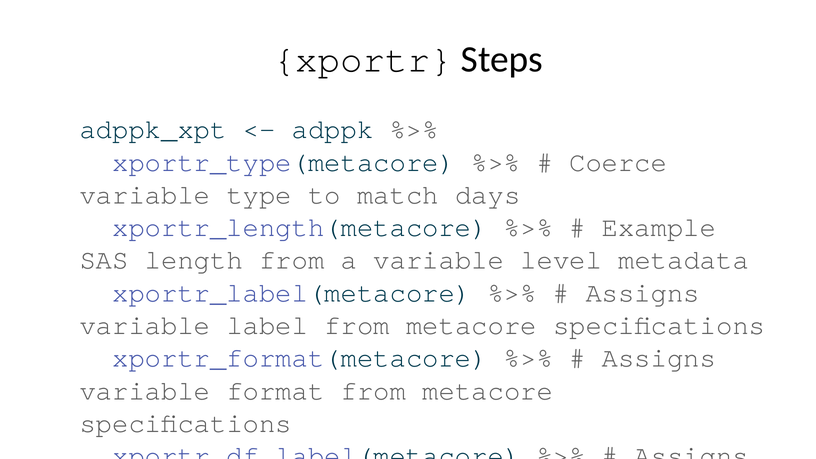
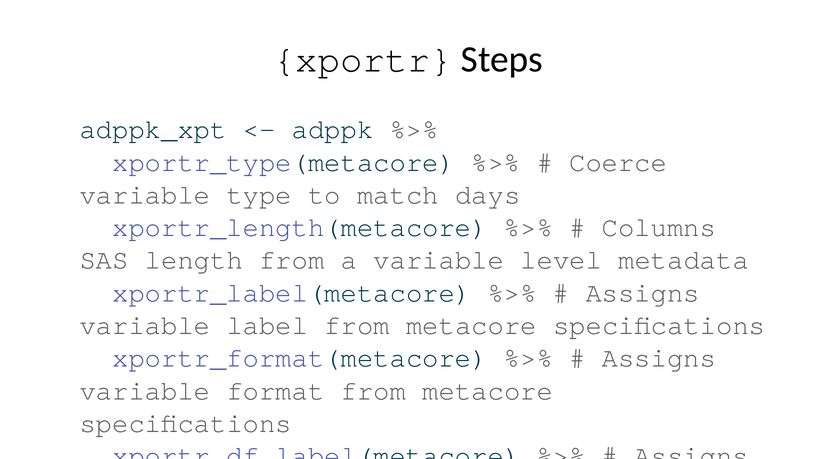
Example: Example -> Columns (659, 227)
